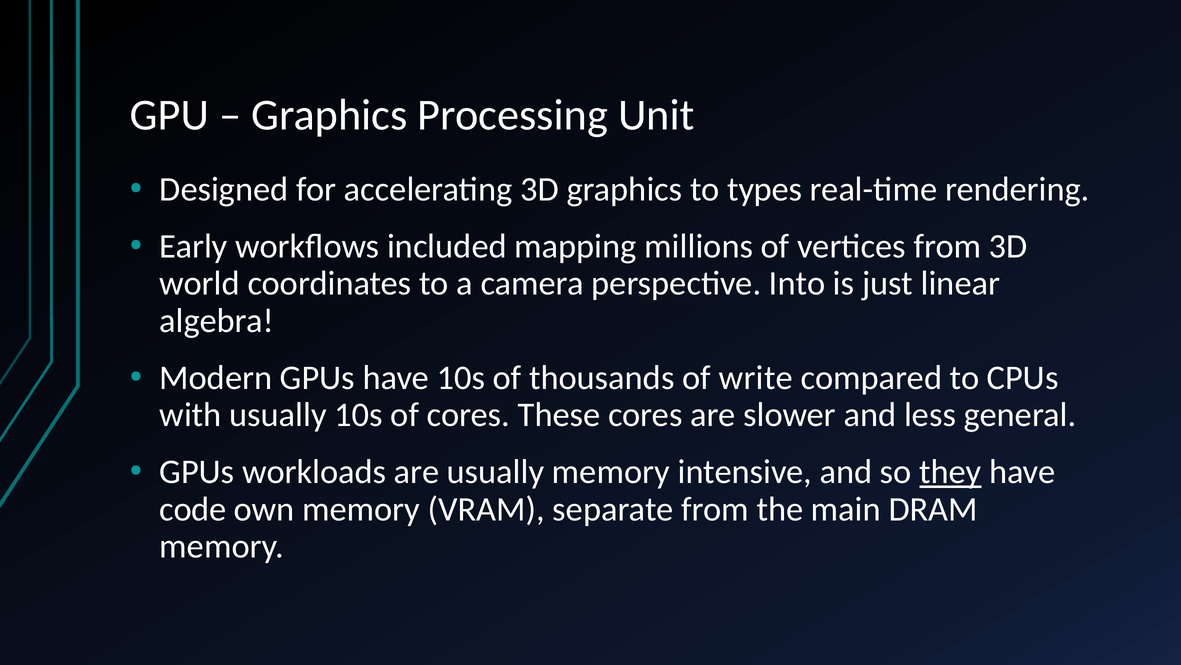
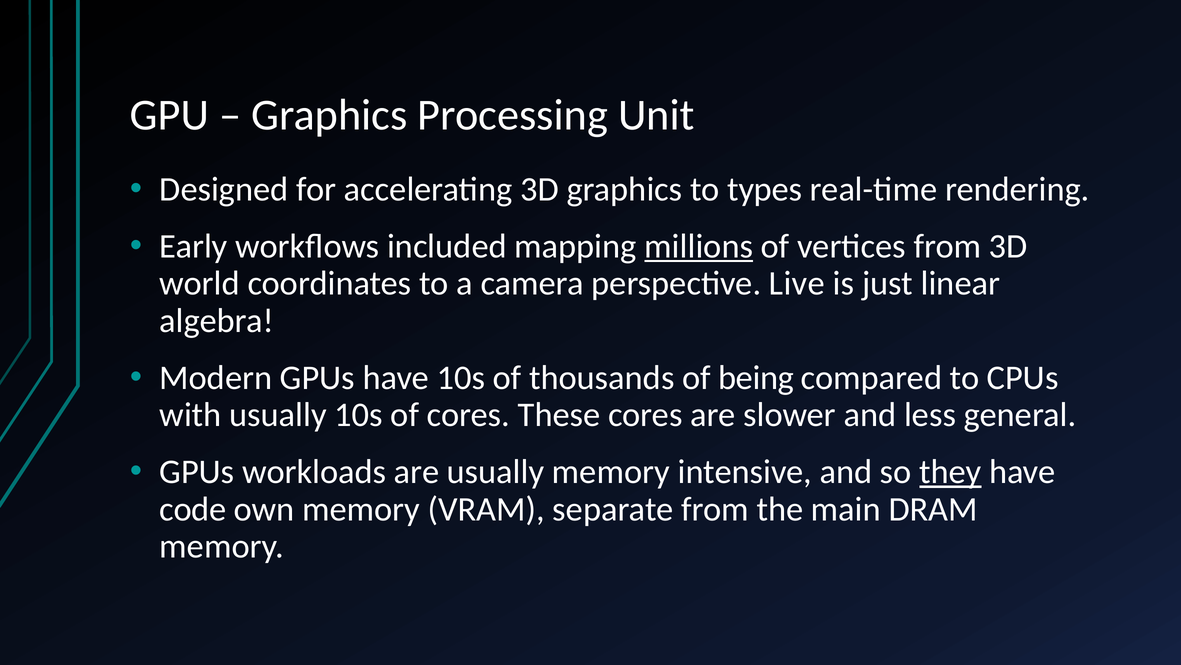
millions underline: none -> present (699, 246)
Into: Into -> Live (797, 283)
write: write -> being (756, 377)
